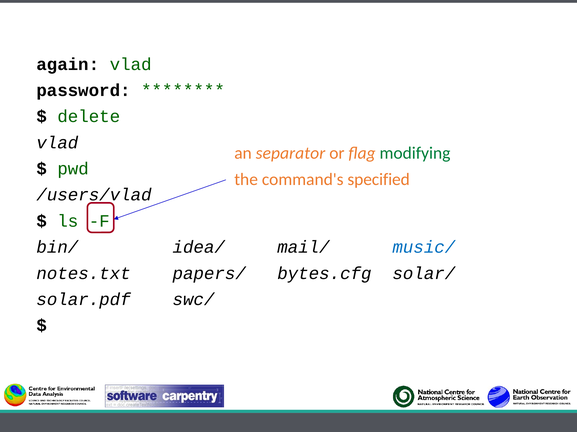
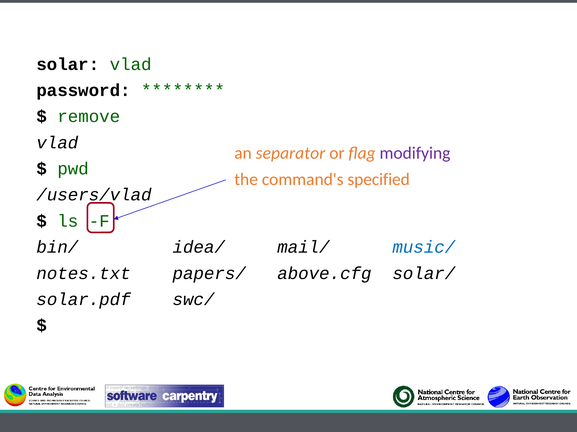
again: again -> solar (68, 64)
delete: delete -> remove (89, 117)
modifying colour: green -> purple (415, 153)
bytes.cfg: bytes.cfg -> above.cfg (324, 274)
